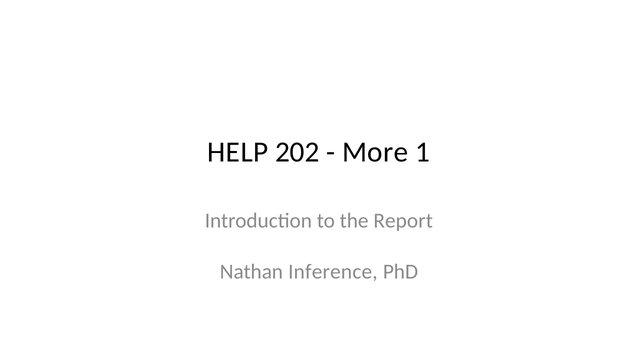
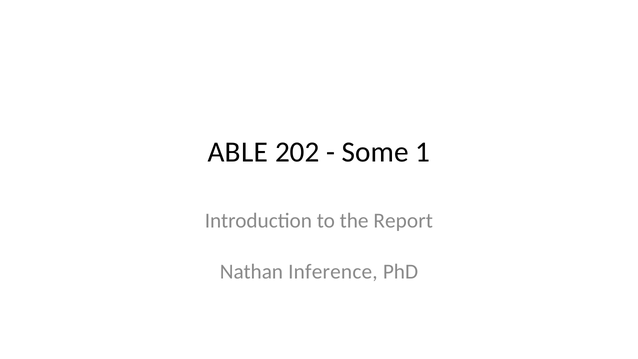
HELP: HELP -> ABLE (238, 152)
More: More -> Some (375, 152)
